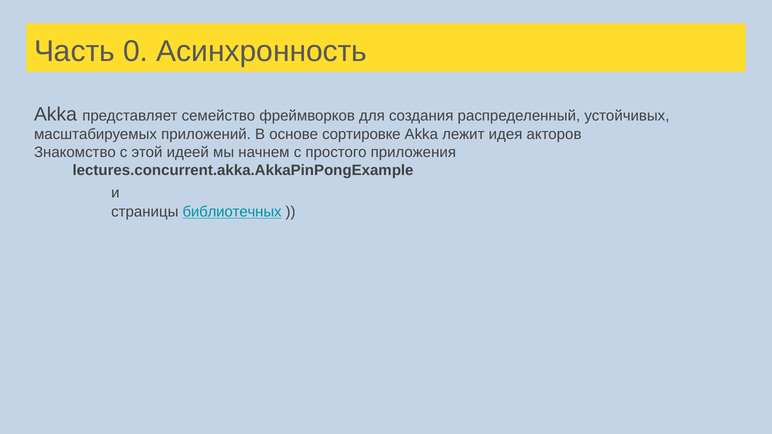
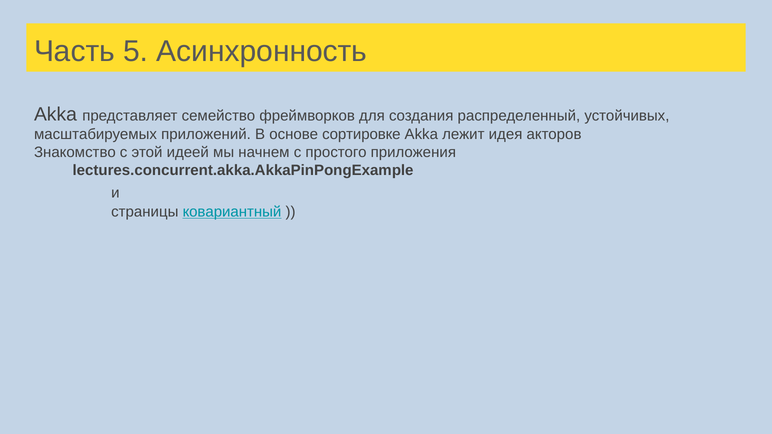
0: 0 -> 5 (136, 51)
библиотечных: библиотечных -> ковариантный (232, 212)
